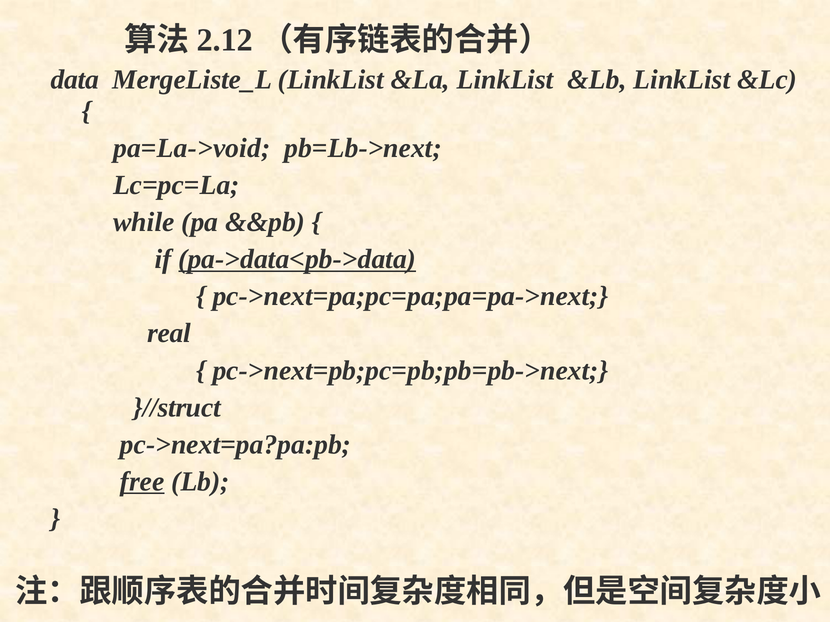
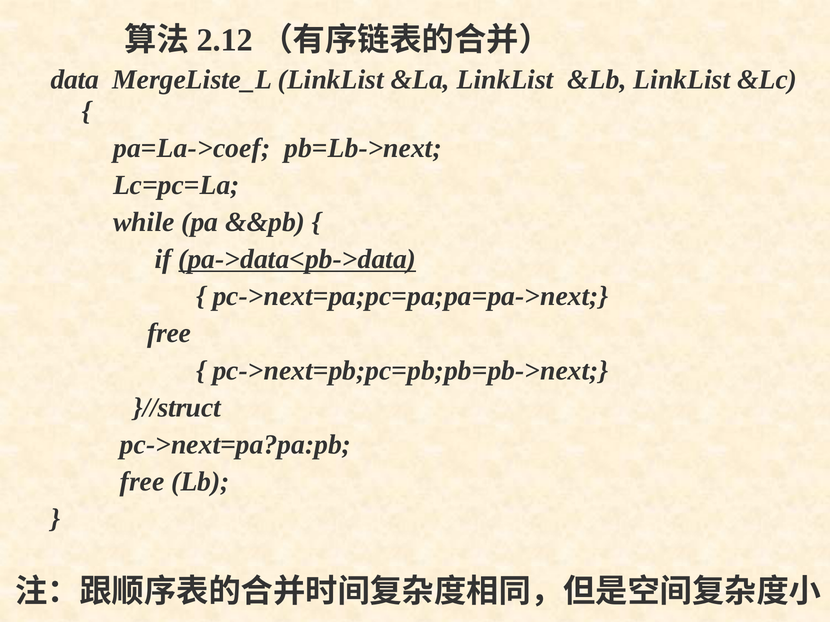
pa=La->void: pa=La->void -> pa=La->coef (192, 148)
real: real -> free (169, 334)
free underline: present -> none (142, 482)
